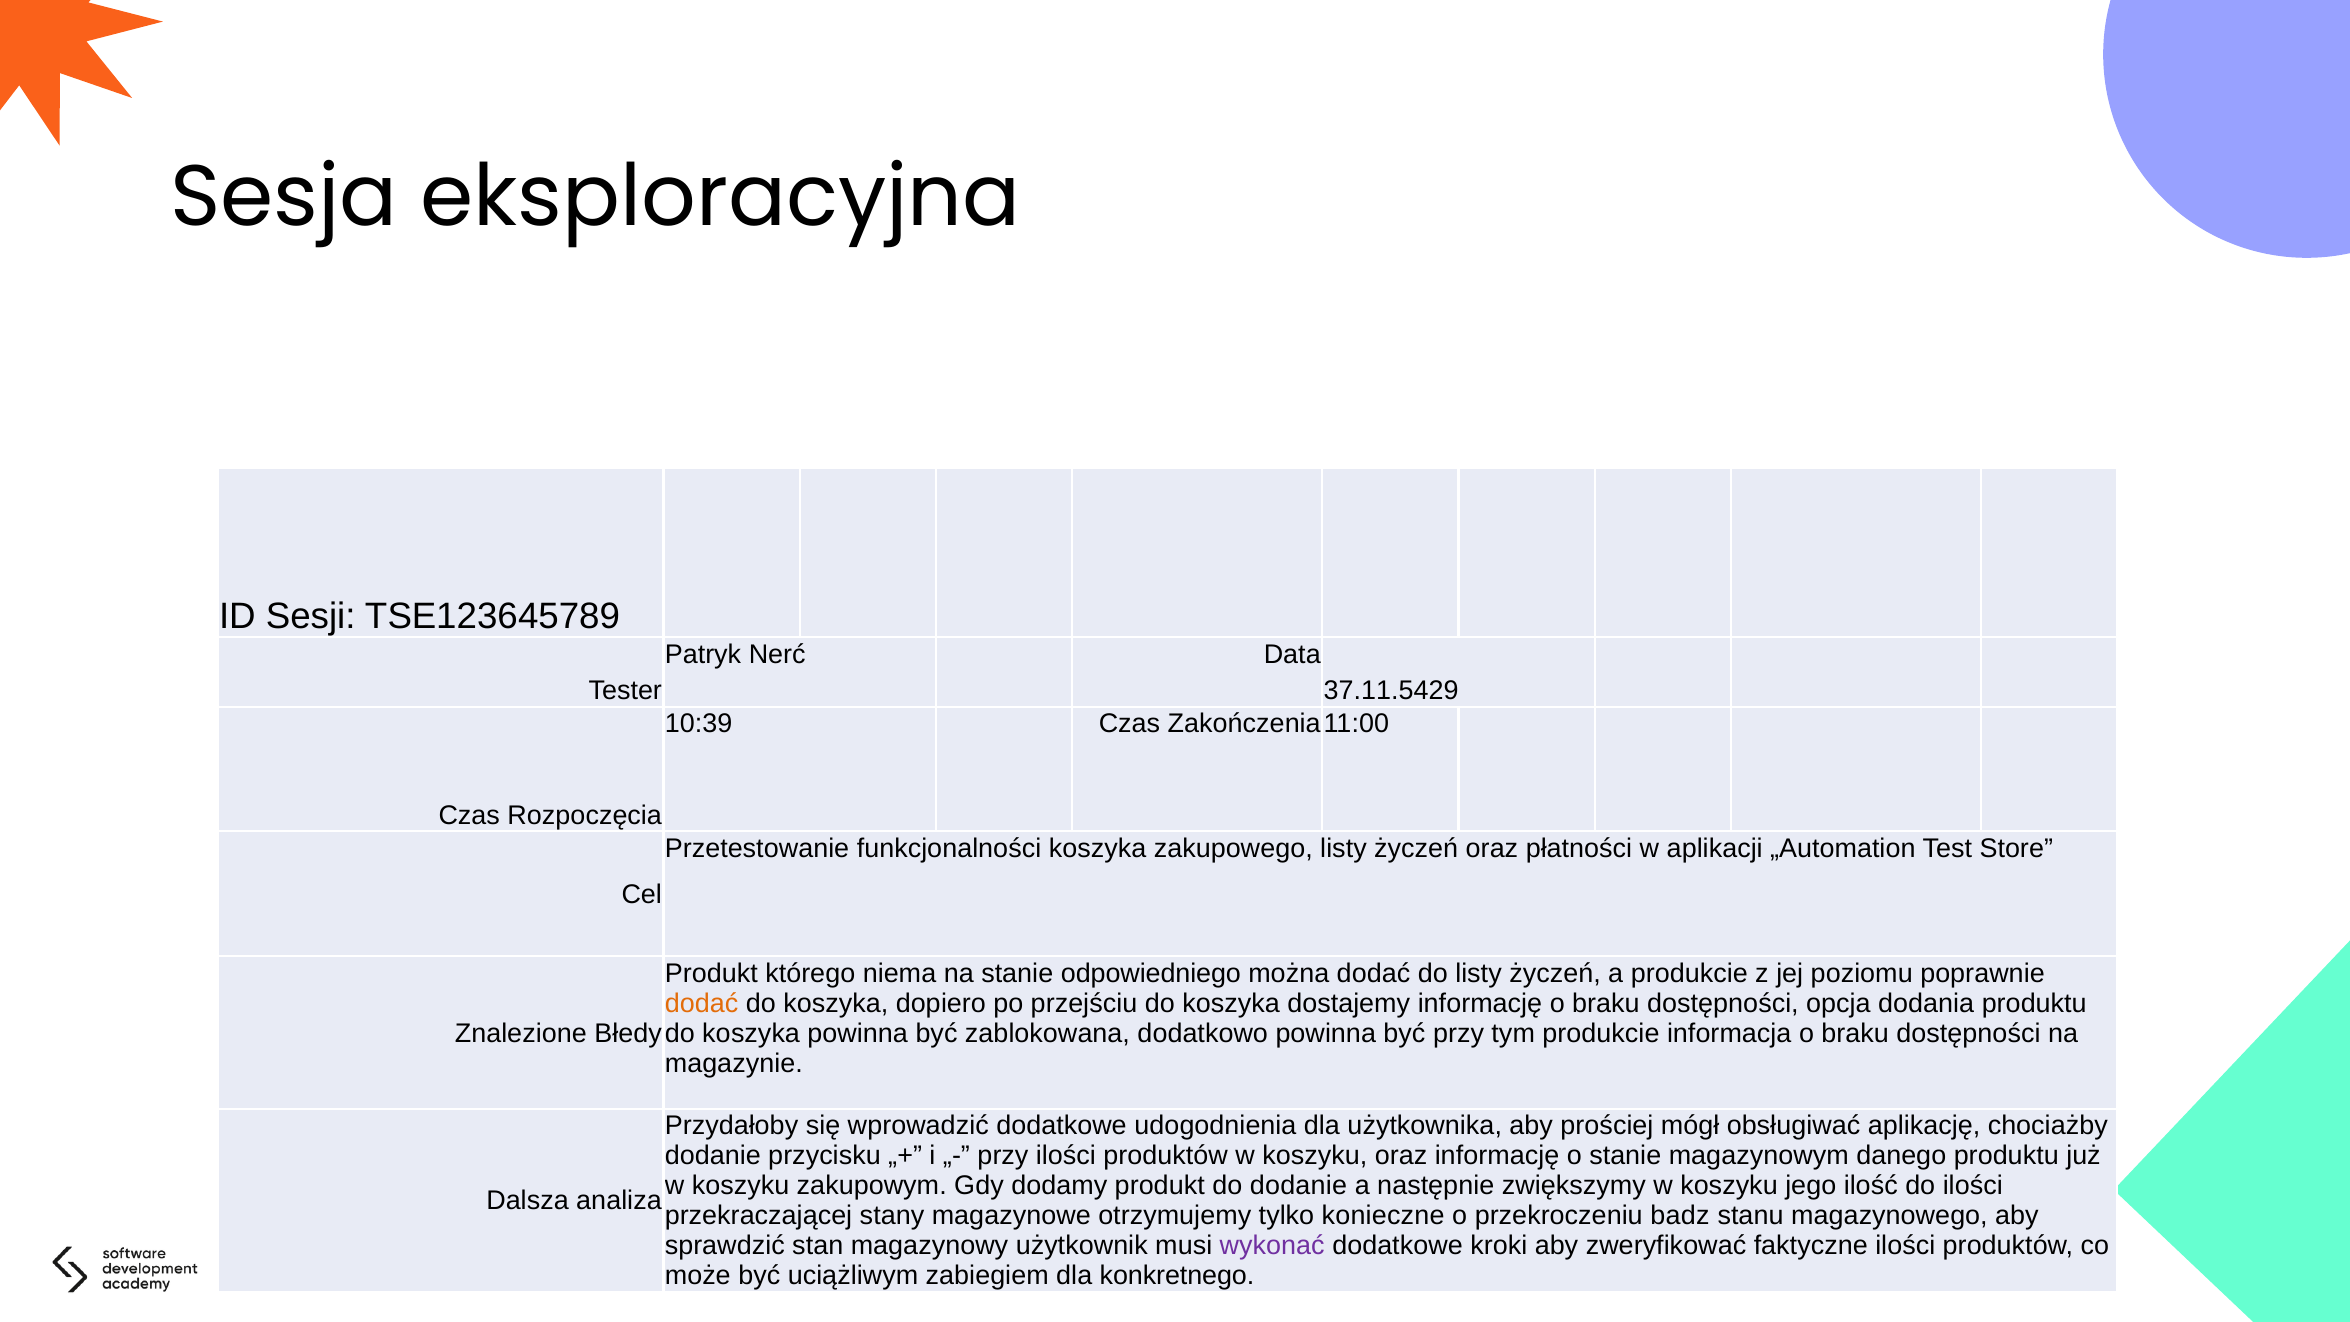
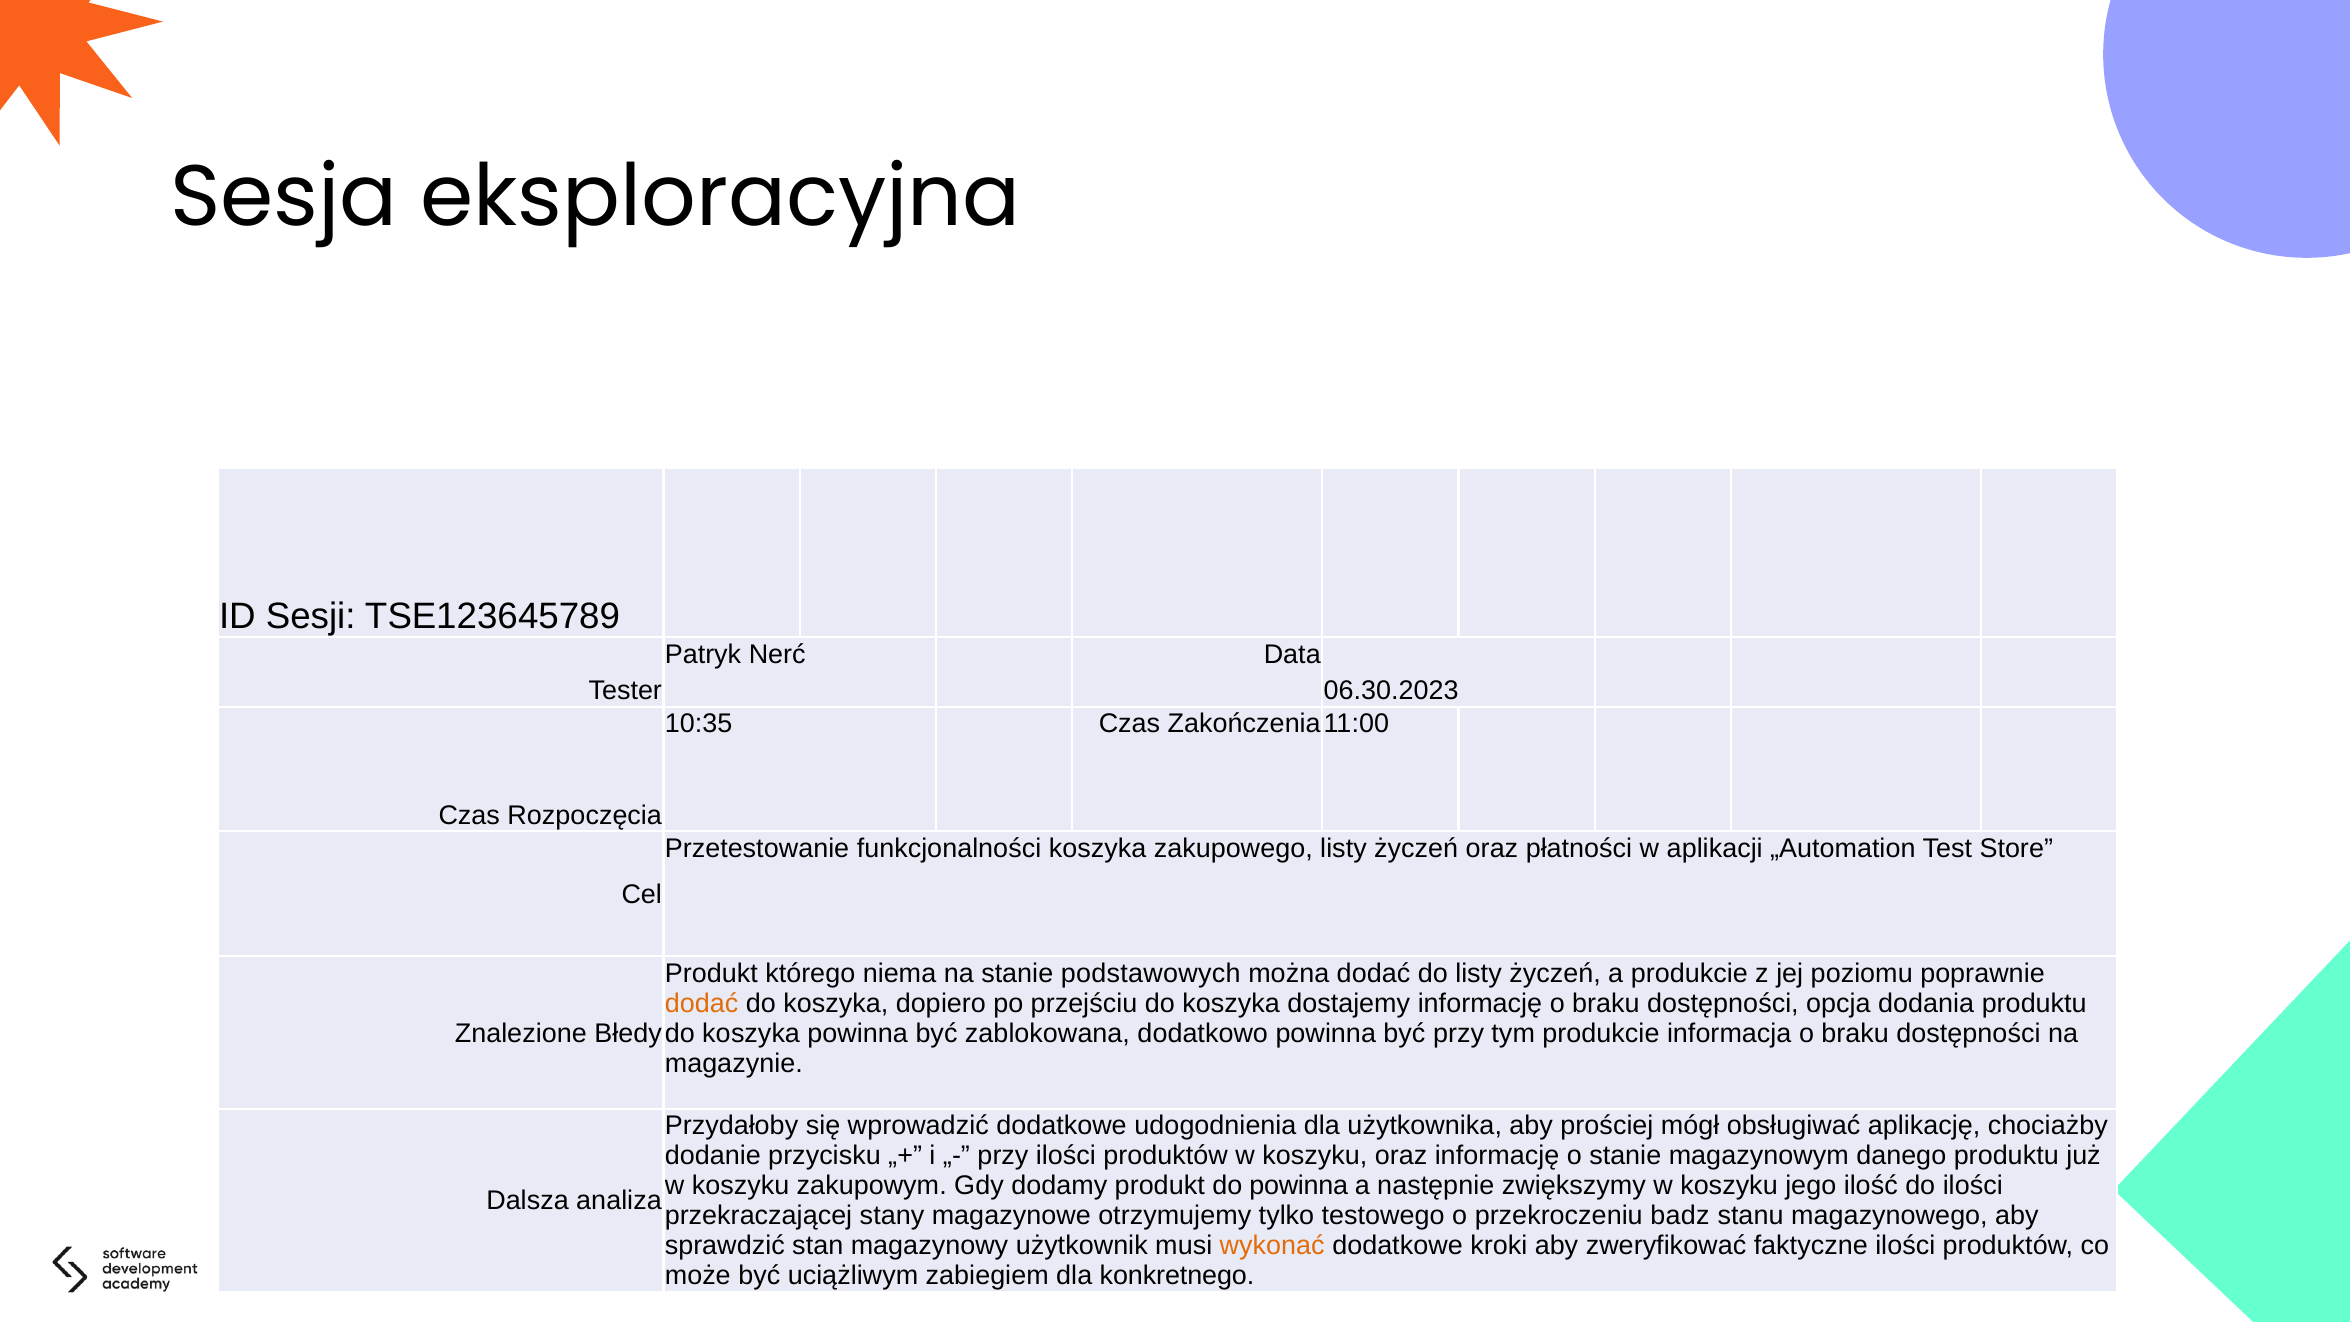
37.11.5429: 37.11.5429 -> 06.30.2023 (1391, 691)
10:39: 10:39 -> 10:35 (699, 723)
odpowiedniego: odpowiedniego -> podstawowych (1151, 973)
do dodanie: dodanie -> powinna (1299, 1186)
konieczne: konieczne -> testowego (1383, 1216)
wykonać colour: purple -> orange (1272, 1246)
